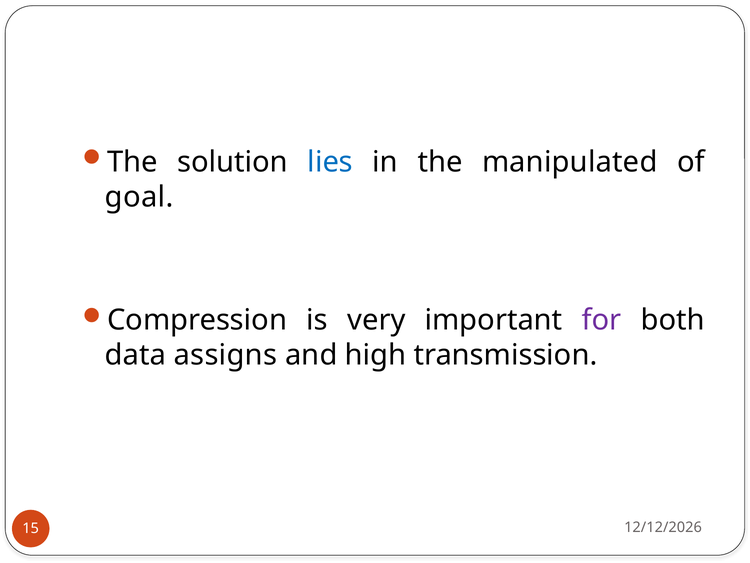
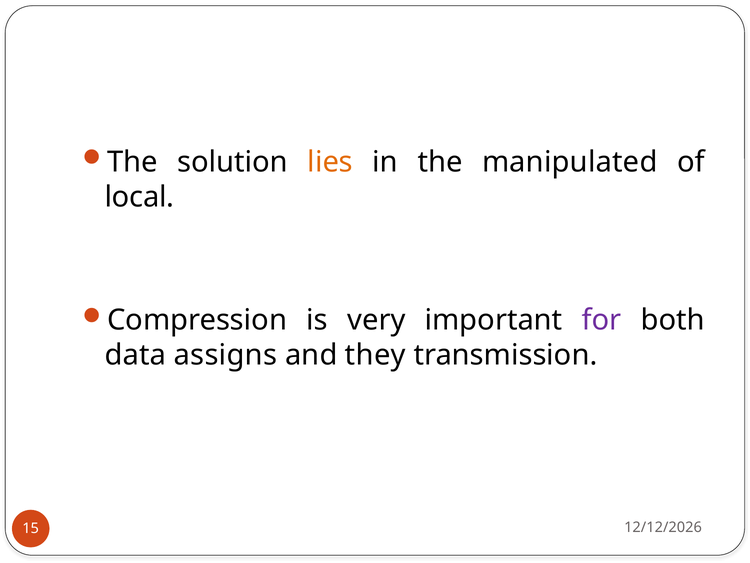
lies colour: blue -> orange (330, 162)
goal: goal -> local (139, 197)
high: high -> they (375, 355)
